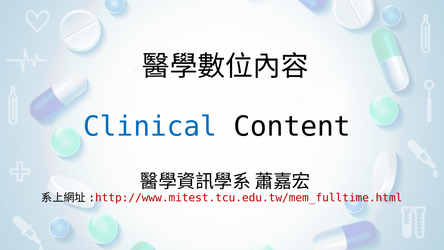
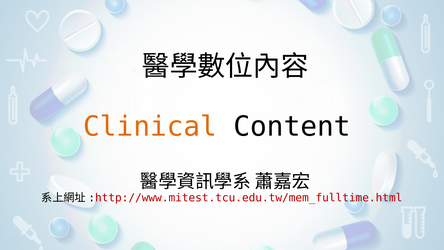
Clinical colour: blue -> orange (150, 127)
